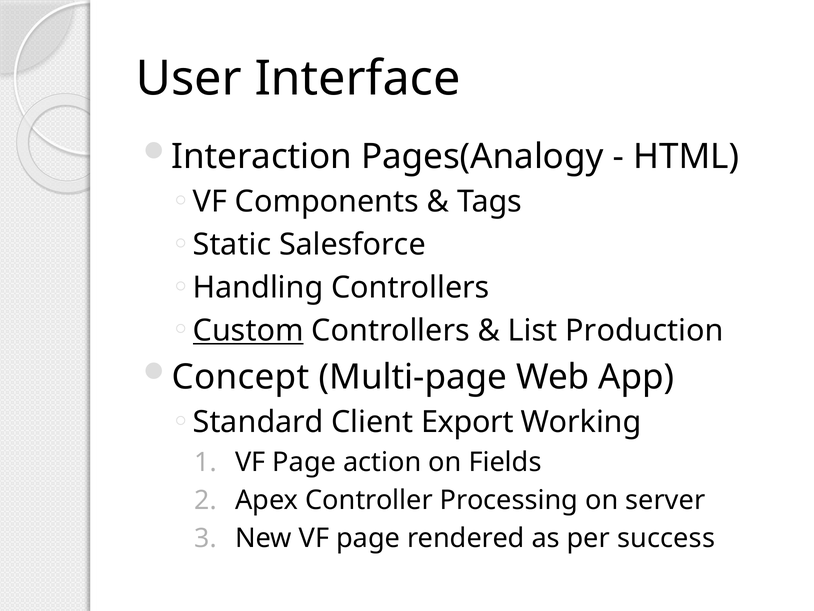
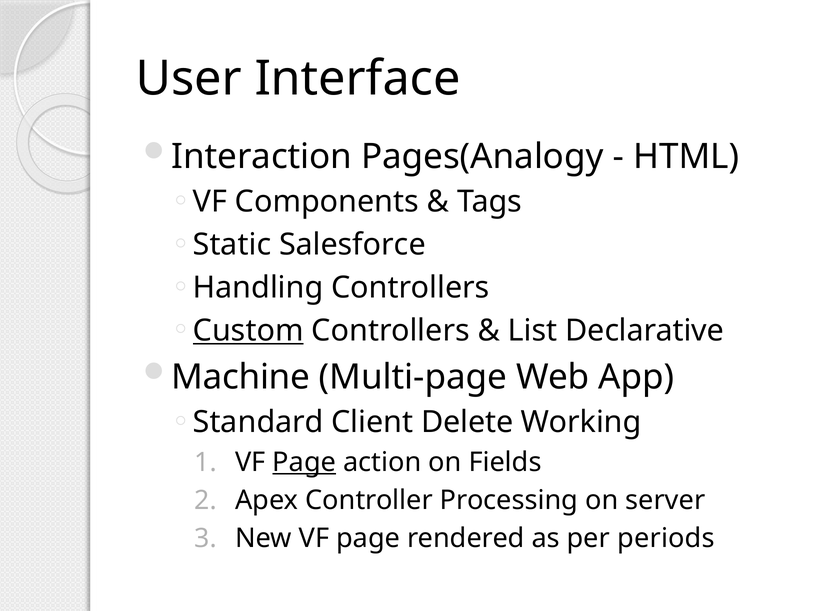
Production: Production -> Declarative (645, 330)
Concept: Concept -> Machine (241, 377)
Export: Export -> Delete (467, 422)
Page underline: none -> present (304, 462)
success: success -> periods (666, 538)
